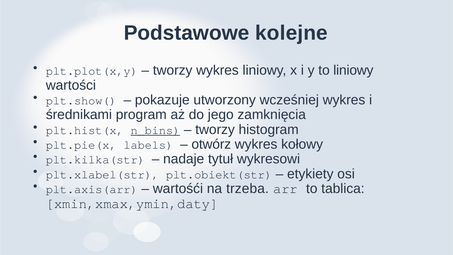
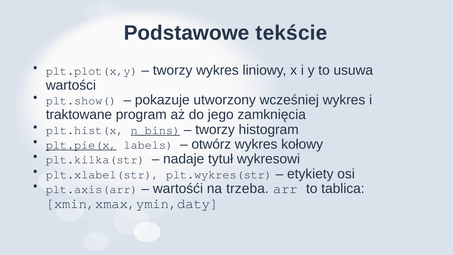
kolejne: kolejne -> tekście (291, 33)
to liniowy: liniowy -> usuwa (353, 70)
średnikami: średnikami -> traktowane (79, 115)
plt.pie(x underline: none -> present (81, 145)
plt.obiekt(str: plt.obiekt(str -> plt.wykres(str (219, 174)
